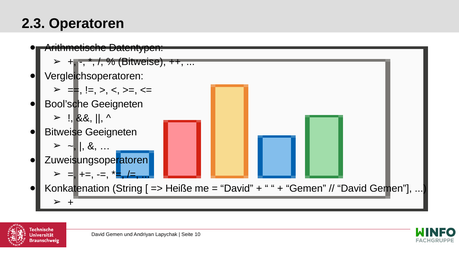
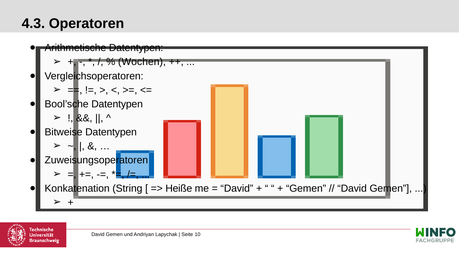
2.3: 2.3 -> 4.3 (33, 23)
Bitweise: Bitweise -> Wochen (142, 62)
Bool’sche Geeigneten: Geeigneten -> Datentypen (117, 104)
Bitweise Geeigneten: Geeigneten -> Datentypen (111, 132)
